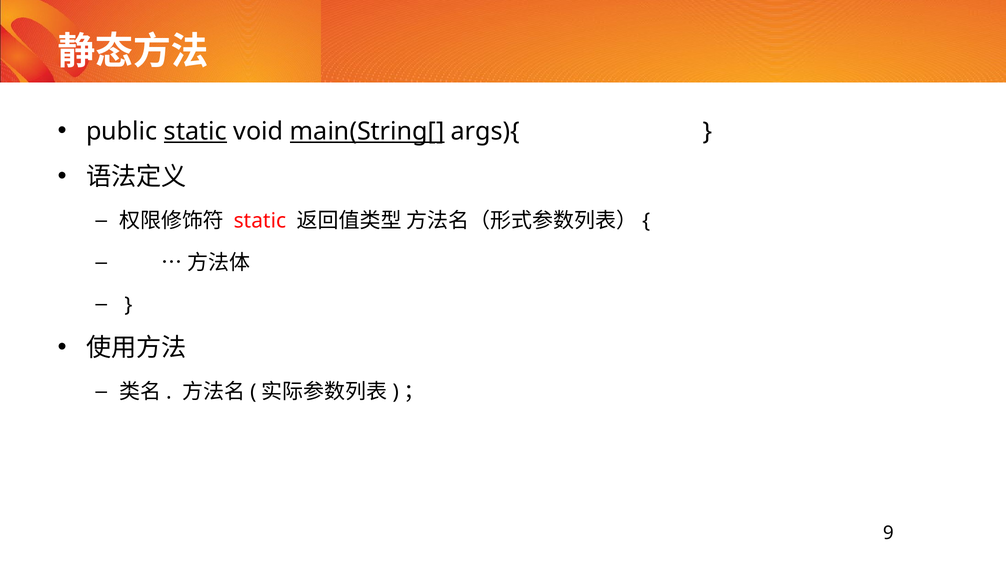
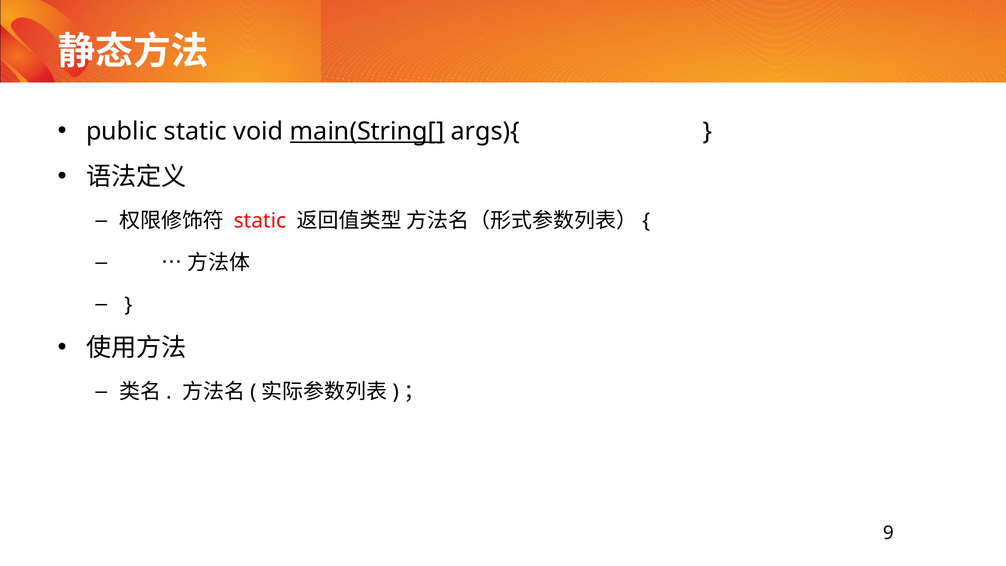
static underline: present -> none (195, 131)
